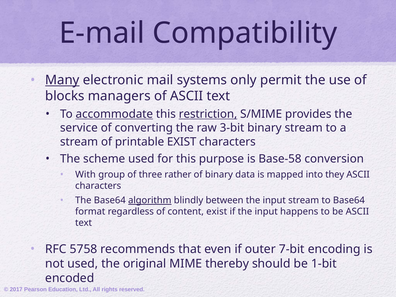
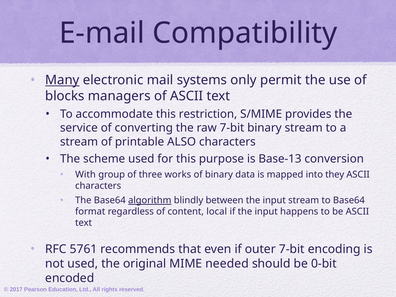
accommodate underline: present -> none (114, 114)
restriction underline: present -> none (208, 114)
raw 3-bit: 3-bit -> 7-bit (232, 128)
printable EXIST: EXIST -> ALSO (182, 142)
Base-58: Base-58 -> Base-13 (280, 159)
rather: rather -> works (178, 175)
content exist: exist -> local (217, 212)
5758: 5758 -> 5761 (84, 249)
thereby: thereby -> needed (227, 264)
1-bit: 1-bit -> 0-bit (324, 264)
